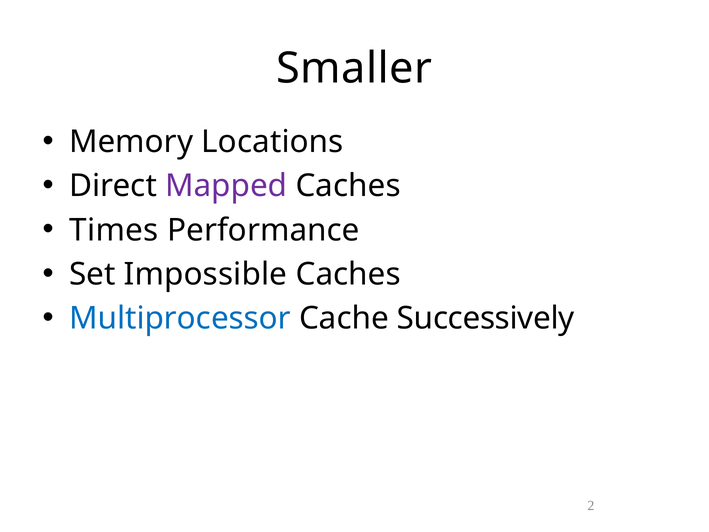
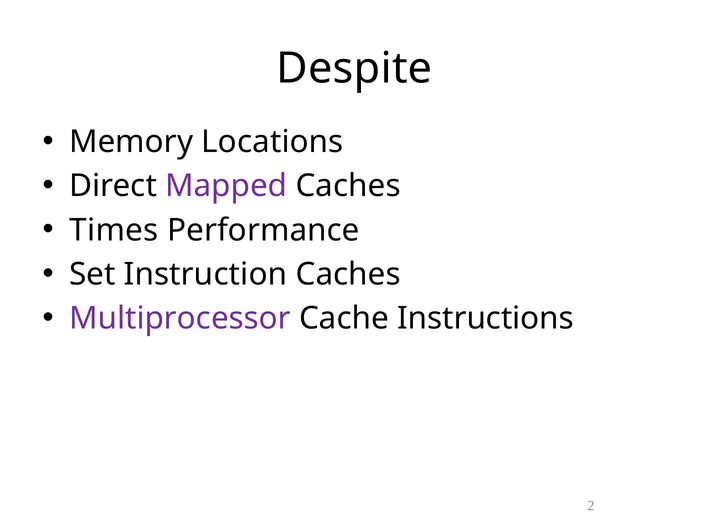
Smaller: Smaller -> Despite (354, 69)
Impossible: Impossible -> Instruction (205, 274)
Multiprocessor colour: blue -> purple (180, 318)
Successively: Successively -> Instructions (486, 318)
